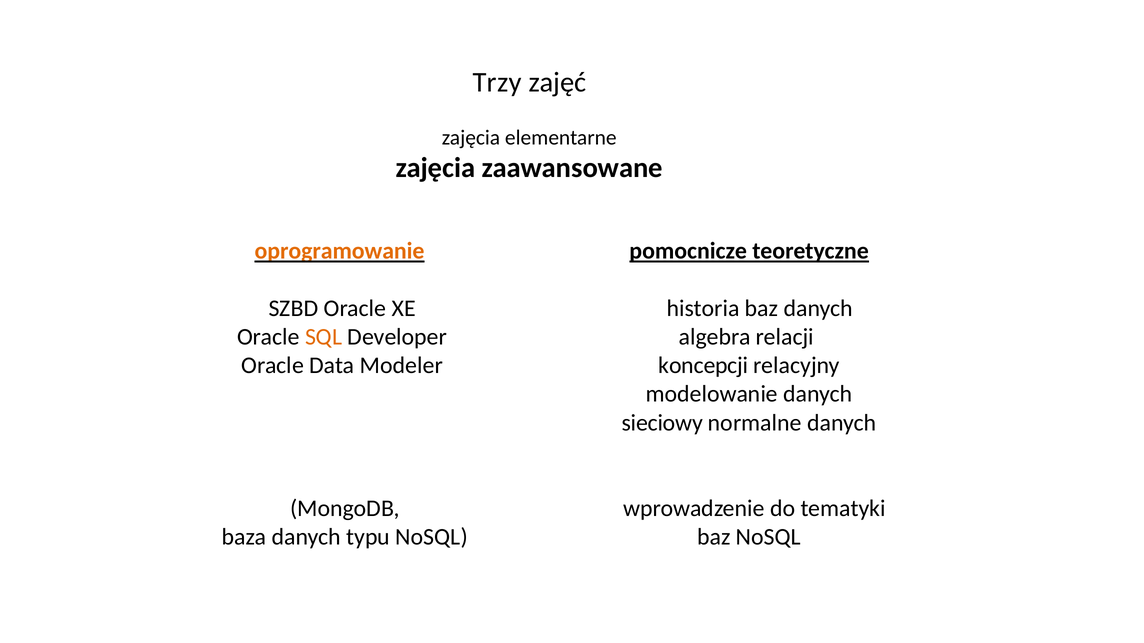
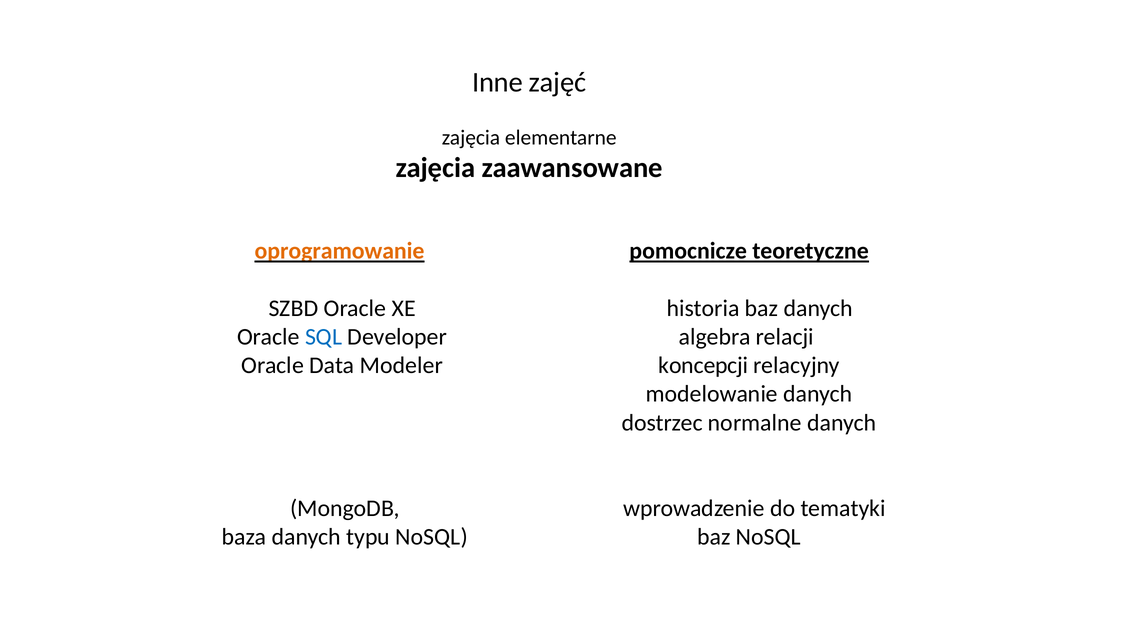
Trzy: Trzy -> Inne (497, 82)
SQL colour: orange -> blue (324, 337)
sieciowy: sieciowy -> dostrzec (662, 423)
